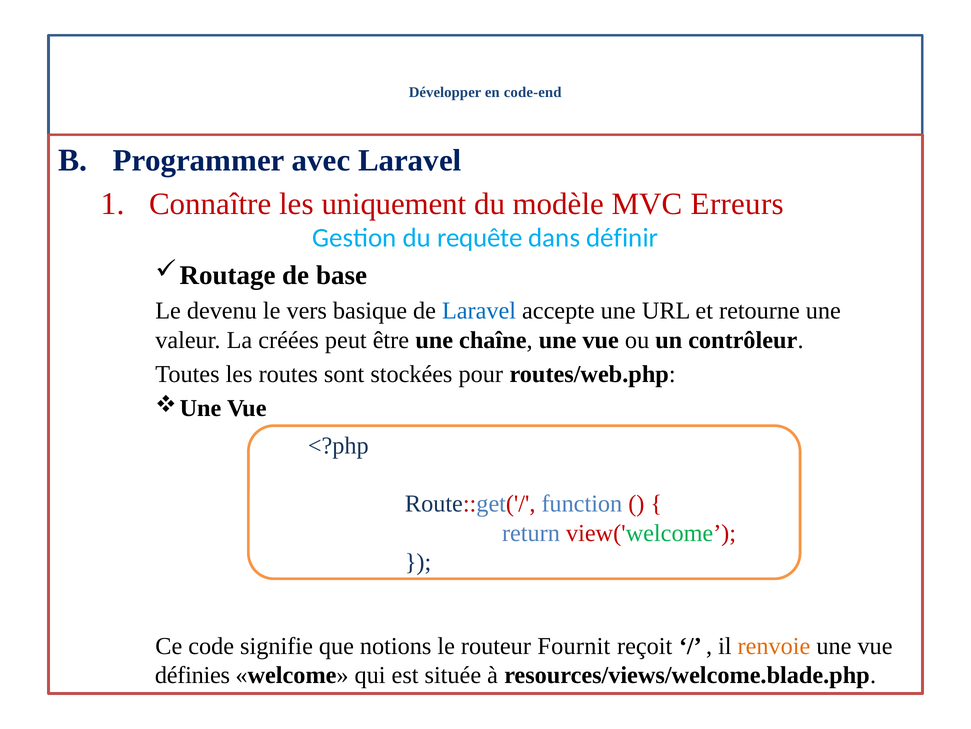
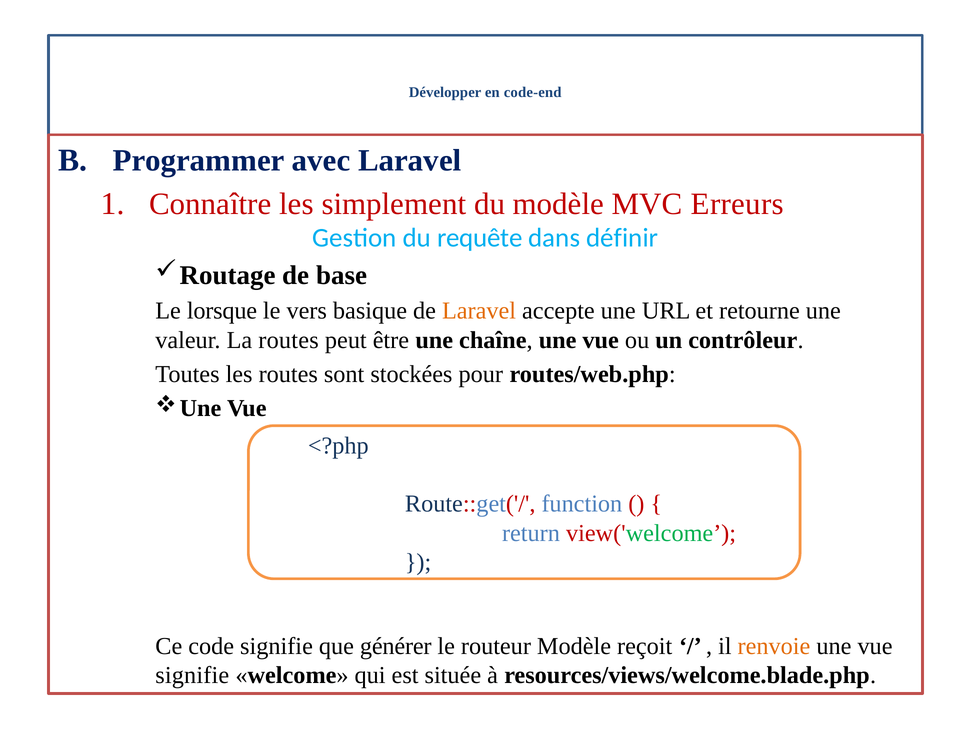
uniquement: uniquement -> simplement (394, 204)
devenu: devenu -> lorsque (222, 311)
Laravel colour: blue -> orange (479, 311)
La créées: créées -> routes (289, 340)
notions: notions -> générer (396, 646)
routeur Fournit: Fournit -> Modèle (574, 646)
définies: définies -> signifie (192, 675)
